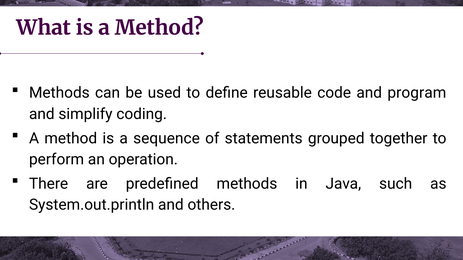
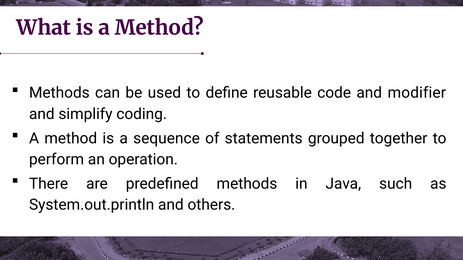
program: program -> modifier (417, 93)
